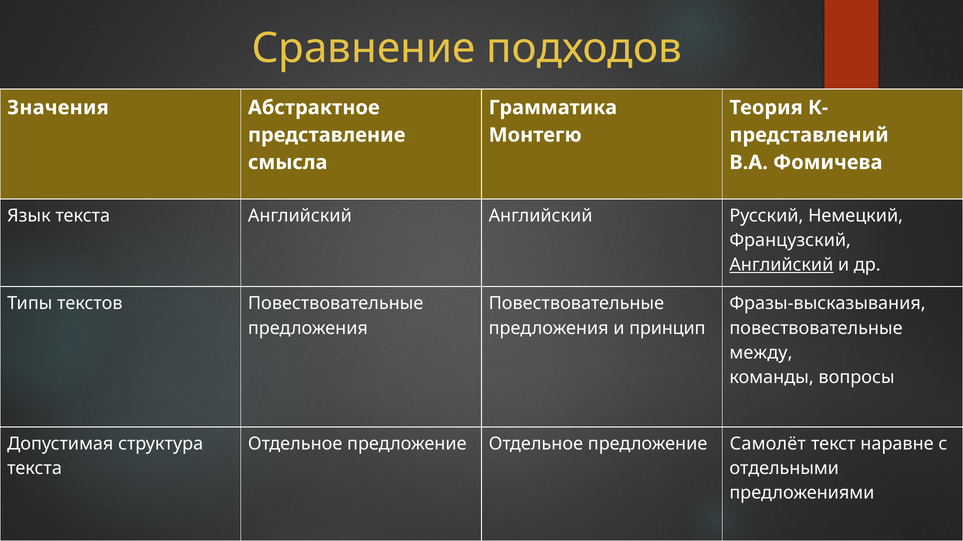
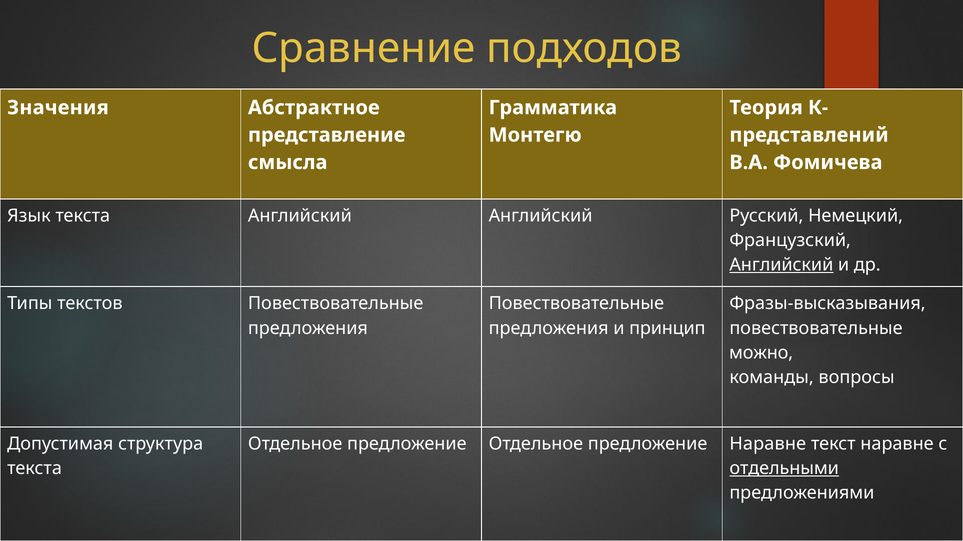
между: между -> можно (761, 353)
предложение Самолёт: Самолёт -> Наравне (768, 444)
отдельными underline: none -> present (784, 469)
